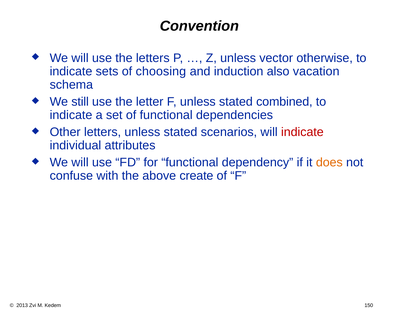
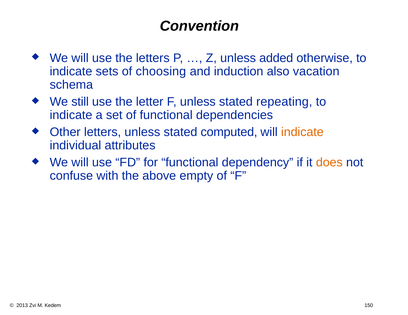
vector: vector -> added (276, 58)
combined: combined -> repeating (284, 102)
scenarios: scenarios -> computed (229, 132)
indicate colour: red -> orange (302, 132)
create: create -> empty (196, 176)
